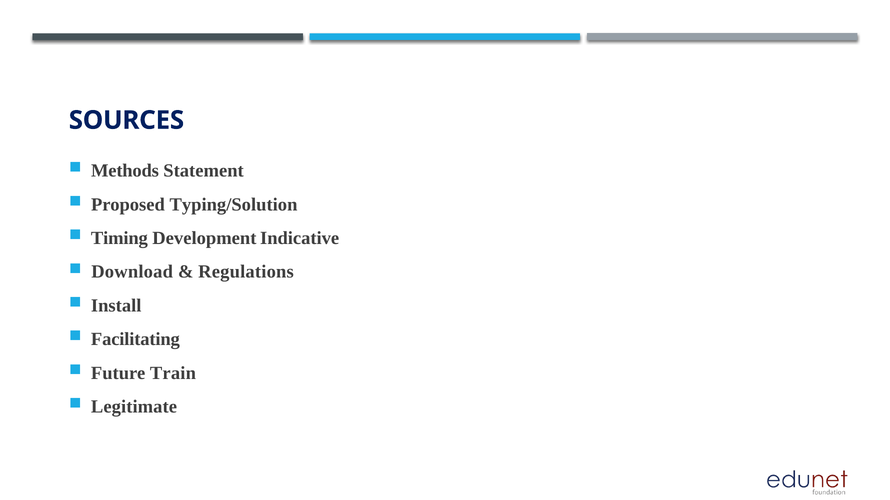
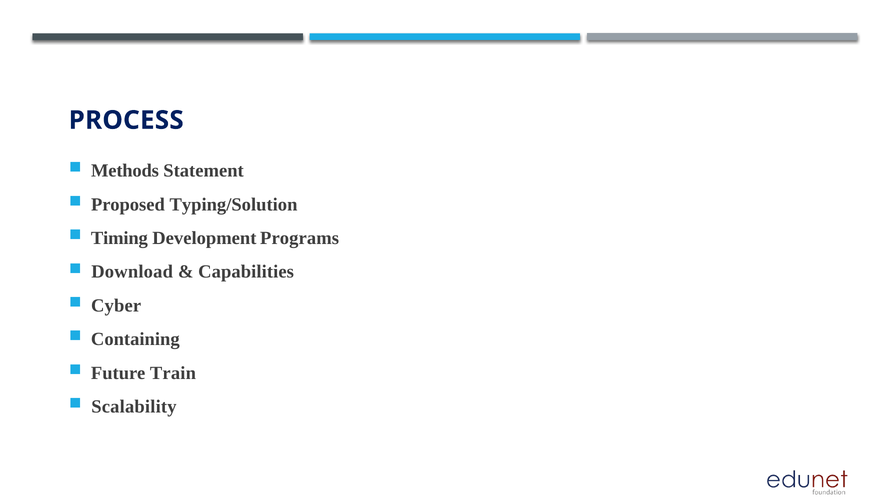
SOURCES: SOURCES -> PROCESS (126, 120)
Indicative: Indicative -> Programs (300, 238)
Regulations: Regulations -> Capabilities (246, 272)
Install: Install -> Cyber (116, 306)
Facilitating: Facilitating -> Containing (135, 340)
Legitimate: Legitimate -> Scalability (134, 407)
